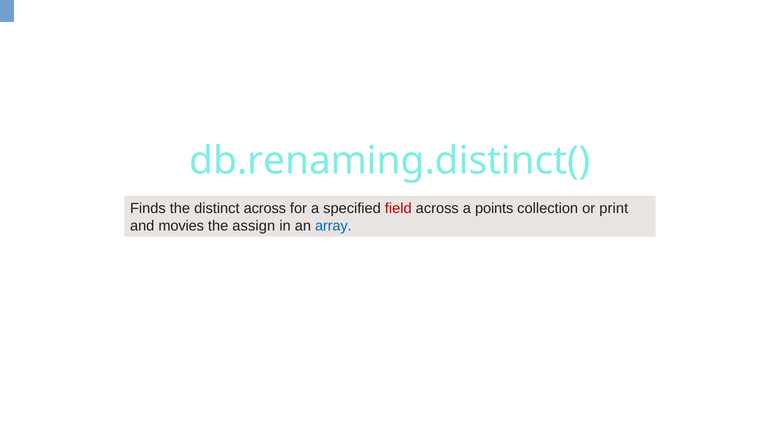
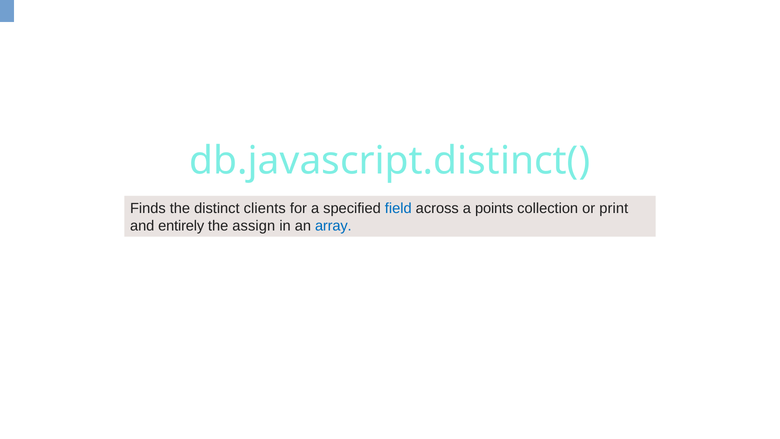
db.renaming.distinct(: db.renaming.distinct( -> db.javascript.distinct( (390, 161)
distinct across: across -> clients (265, 208)
field colour: red -> blue (398, 208)
movies: movies -> entirely (181, 226)
